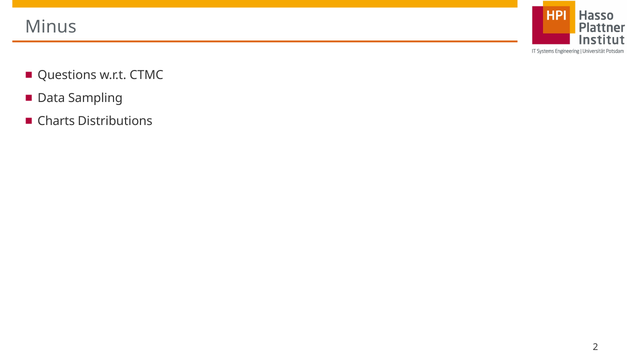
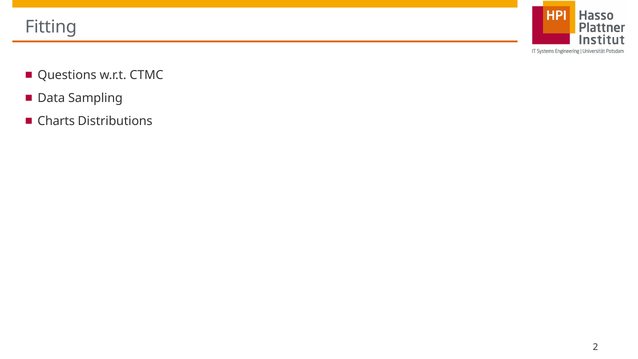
Minus: Minus -> Fitting (51, 27)
